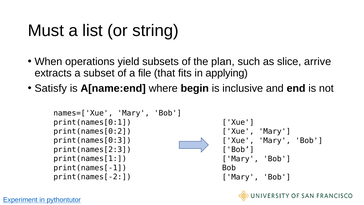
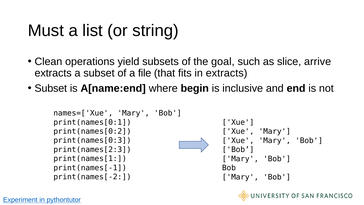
When: When -> Clean (48, 62)
plan: plan -> goal (223, 62)
in applying: applying -> extracts (227, 73)
Satisfy: Satisfy -> Subset (51, 88)
